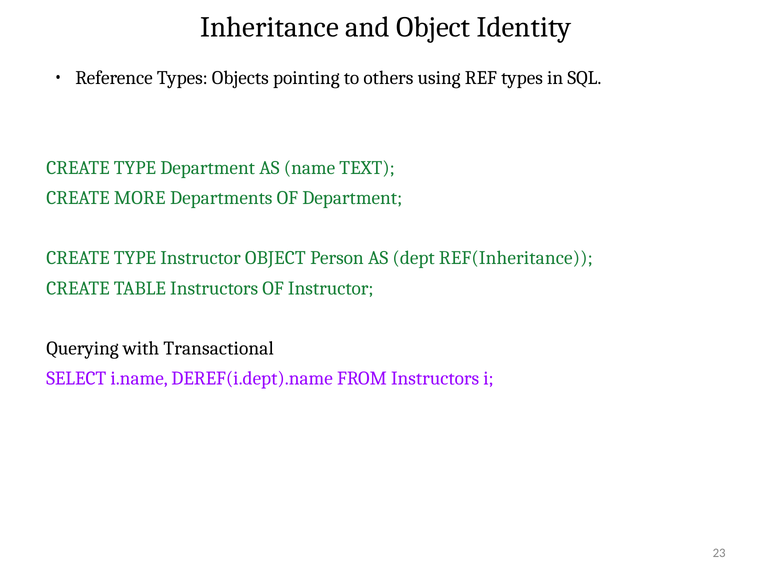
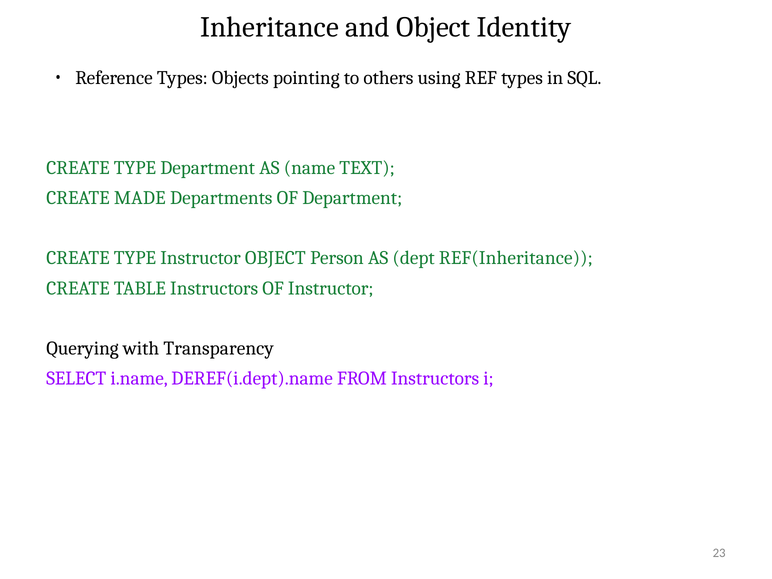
MORE: MORE -> MADE (140, 198)
Transactional: Transactional -> Transparency (219, 348)
